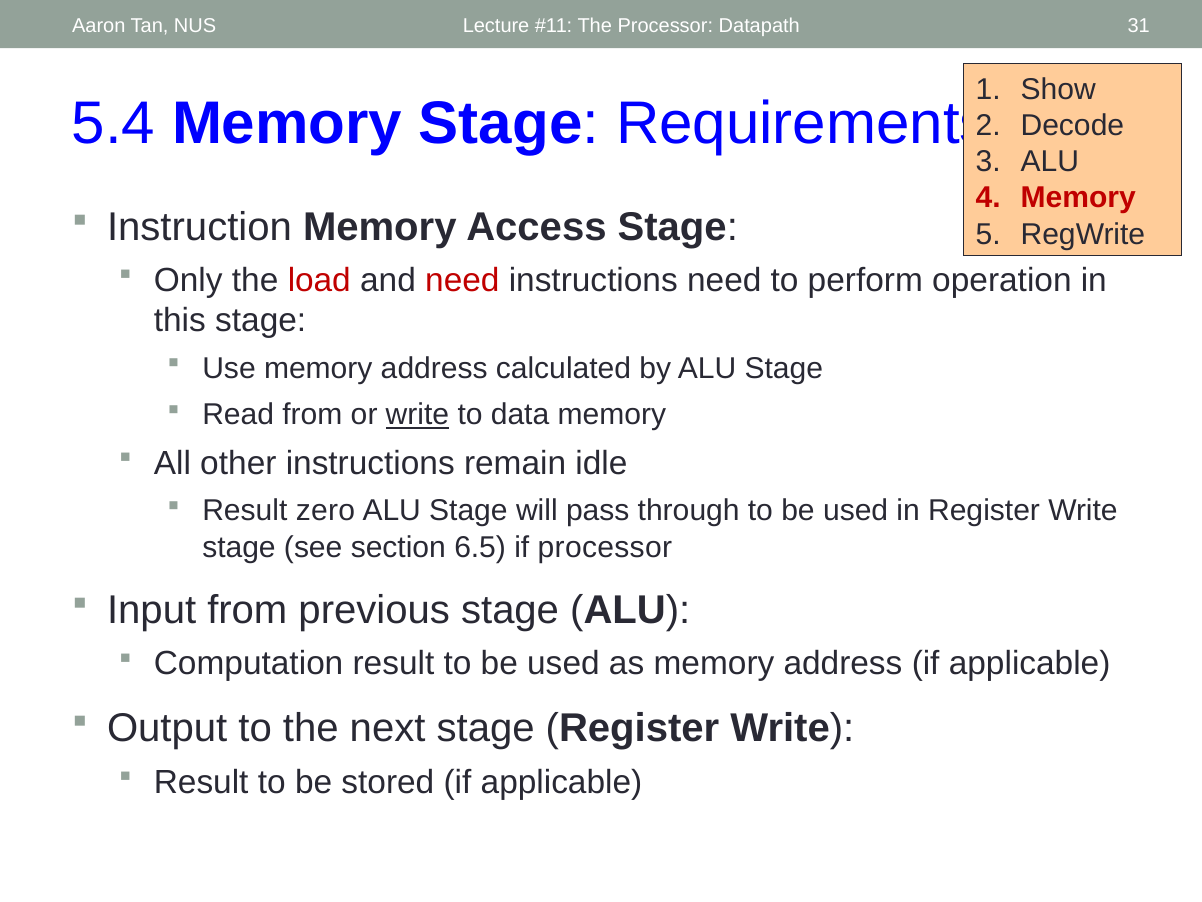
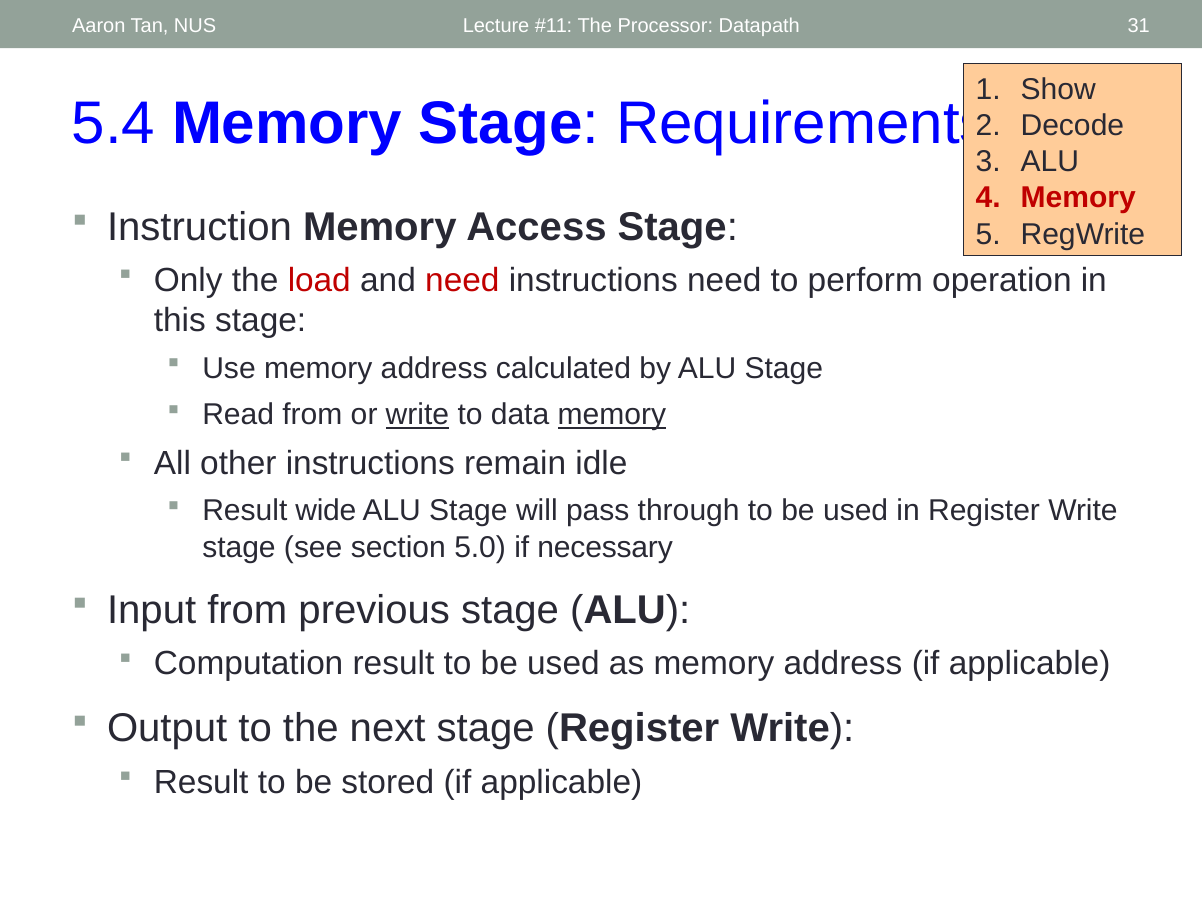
memory underline: none -> present (612, 414)
zero: zero -> wide (326, 511)
6.5: 6.5 -> 5.0 (480, 547)
if processor: processor -> necessary (605, 547)
